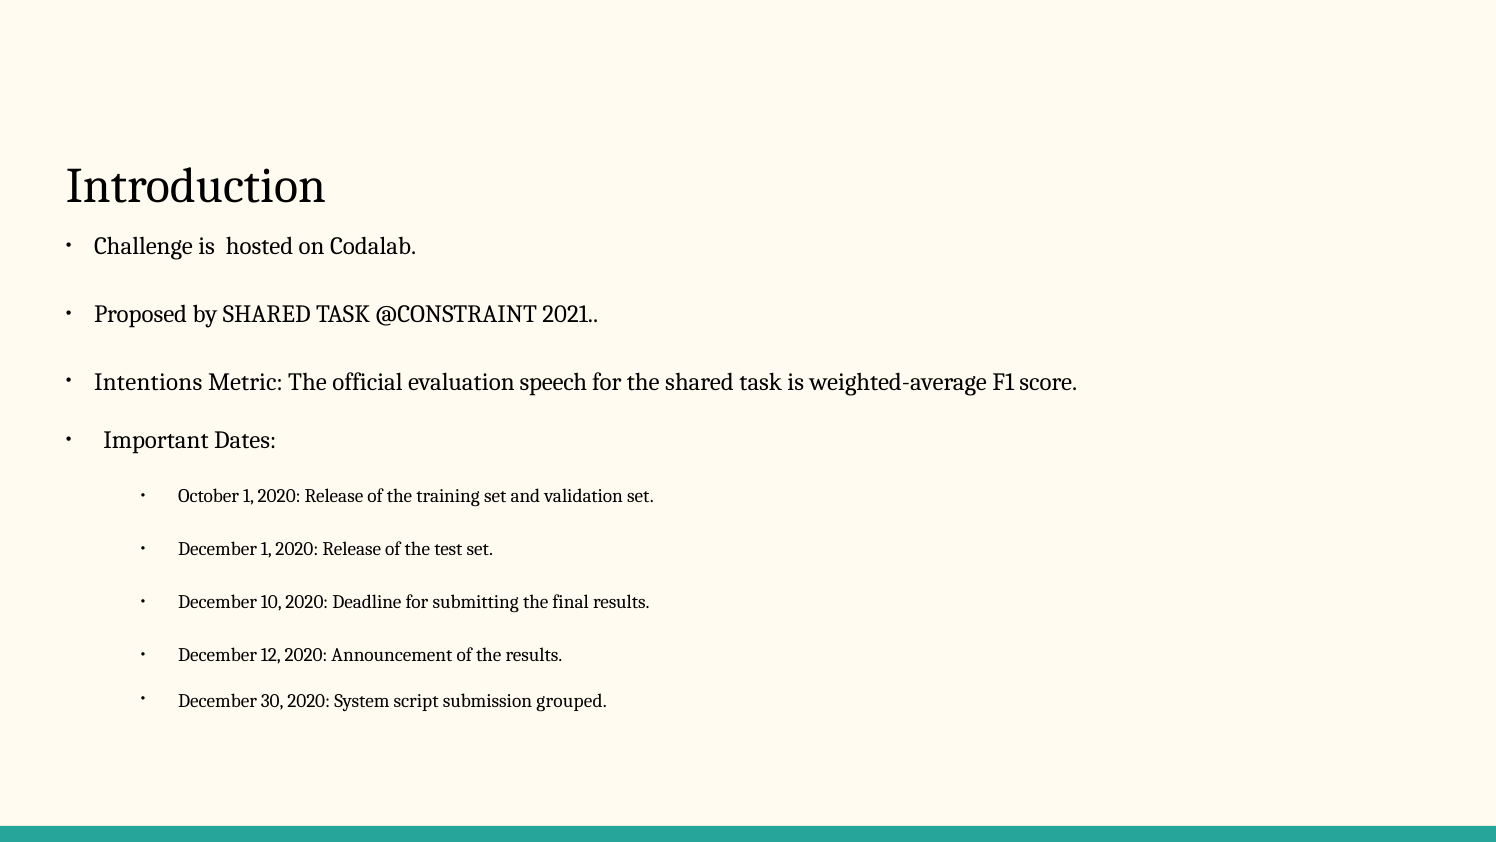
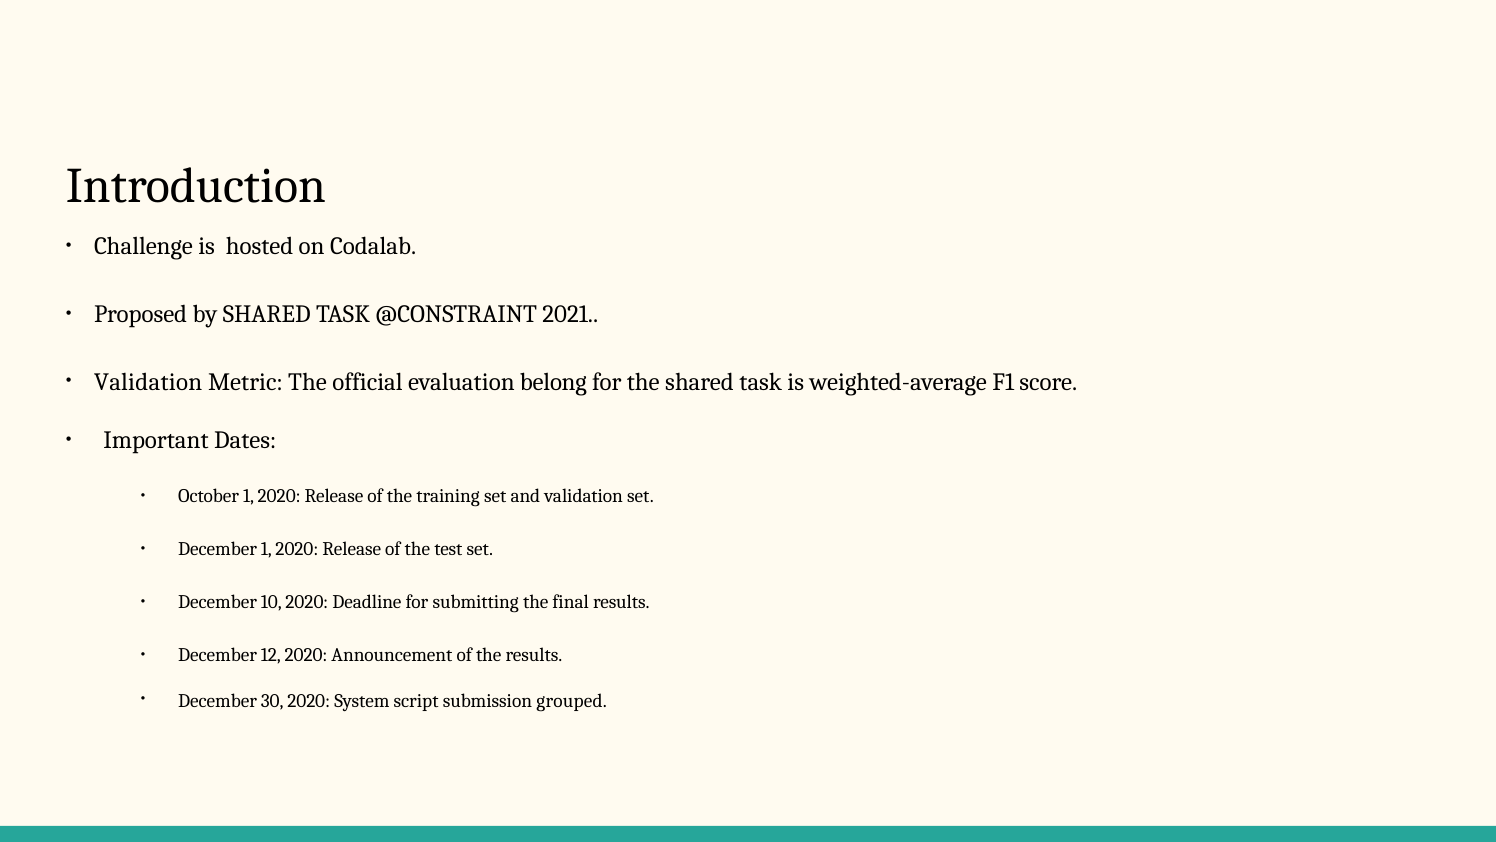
Intentions: Intentions -> Validation (148, 382)
speech: speech -> belong (553, 382)
